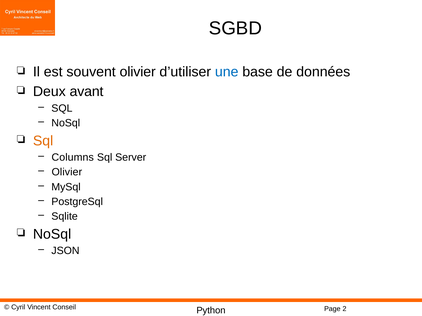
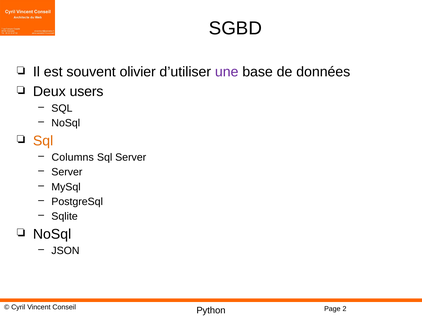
une colour: blue -> purple (227, 72)
avant: avant -> users (87, 92)
Olivier: Olivier -> Server (67, 172)
